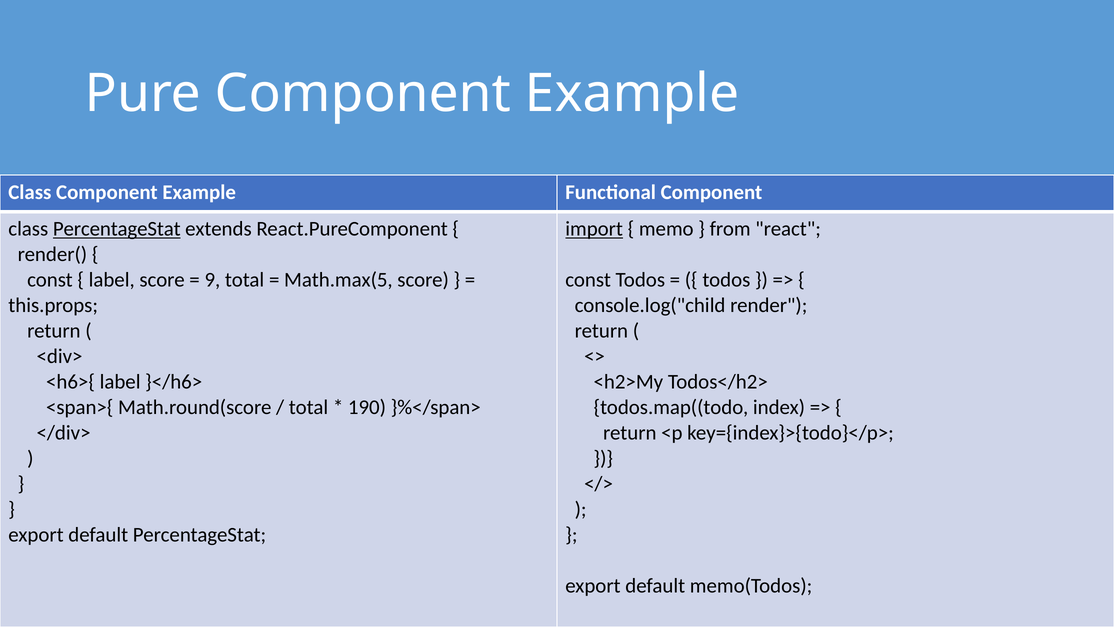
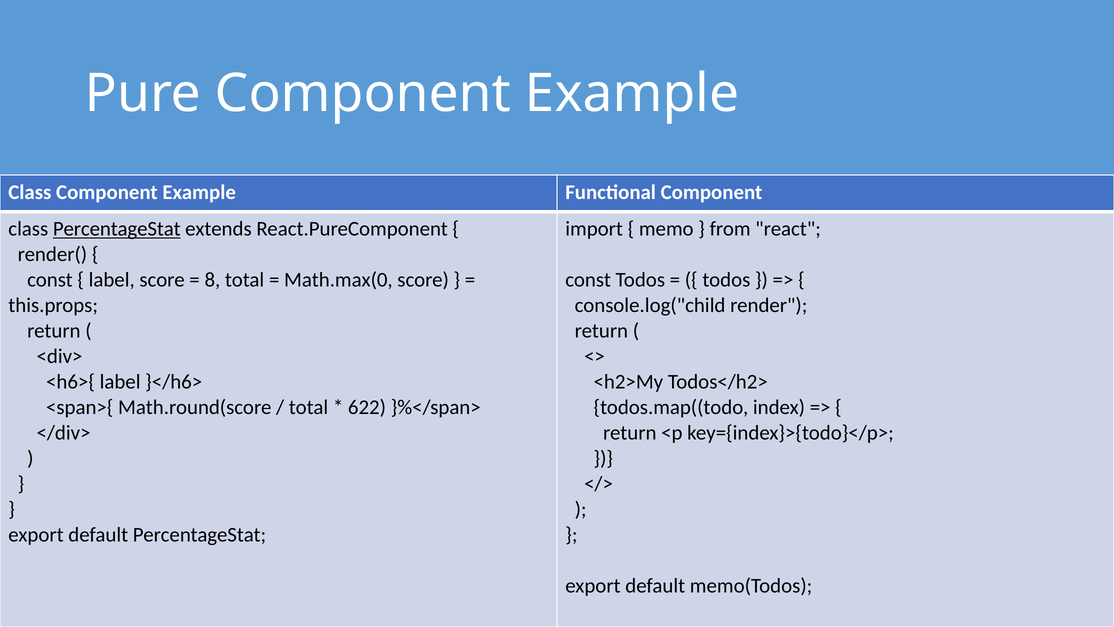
import underline: present -> none (594, 229)
9: 9 -> 8 (212, 280)
Math.max(5: Math.max(5 -> Math.max(0 (338, 280)
190: 190 -> 622 (367, 407)
